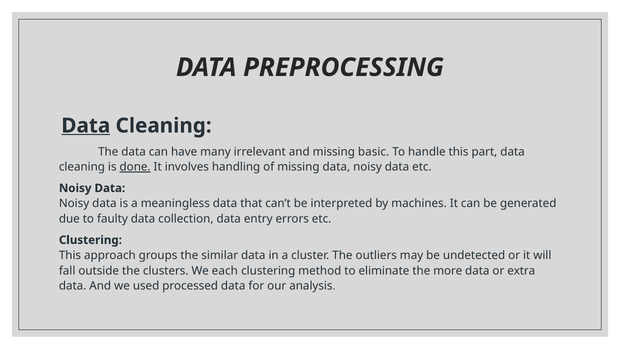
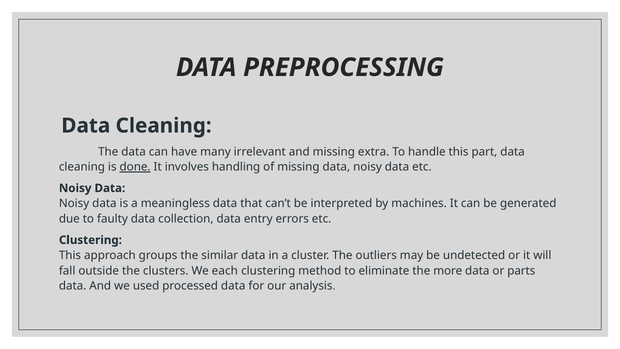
Data underline: present -> none (86, 126)
basic: basic -> extra (374, 152)
extra: extra -> parts (521, 271)
